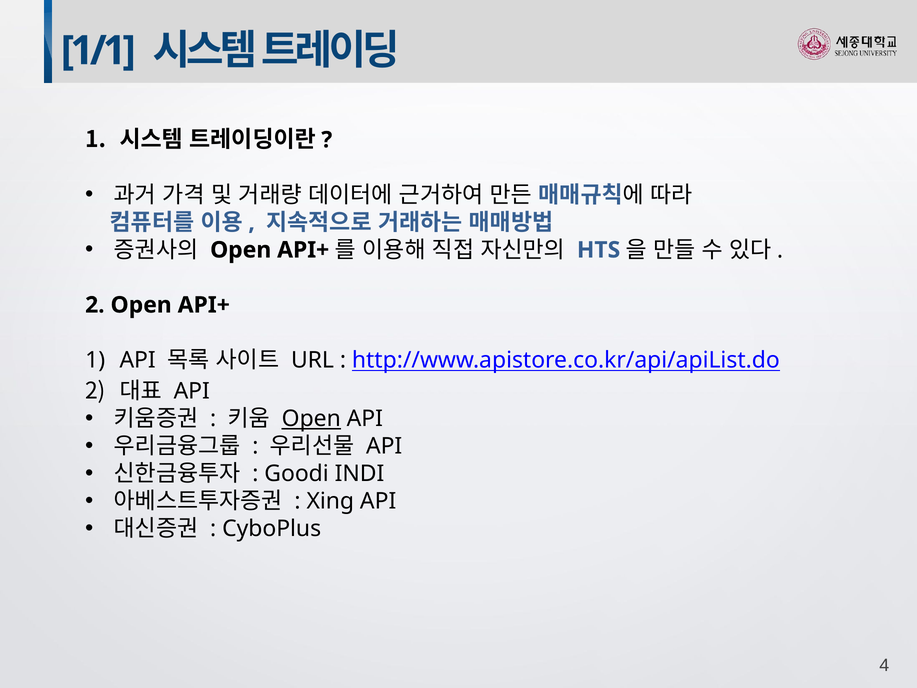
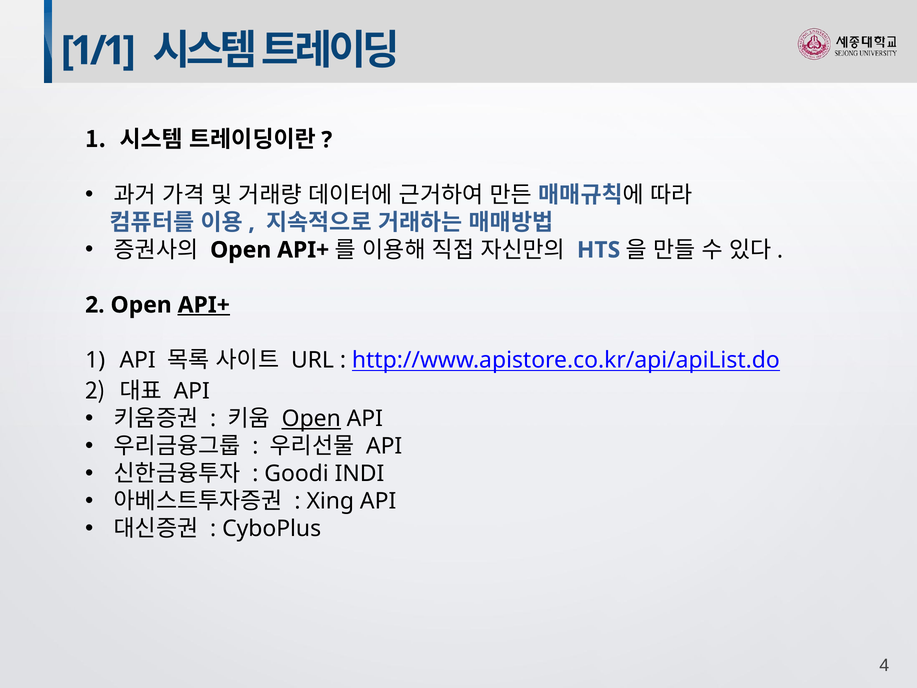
API+ underline: none -> present (204, 305)
